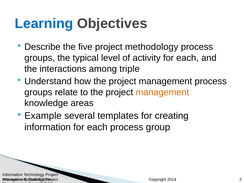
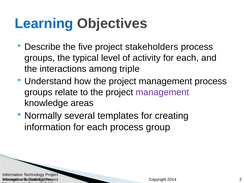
methodology: methodology -> stakeholders (152, 47)
management colour: orange -> purple (162, 92)
Example: Example -> Normally (43, 116)
